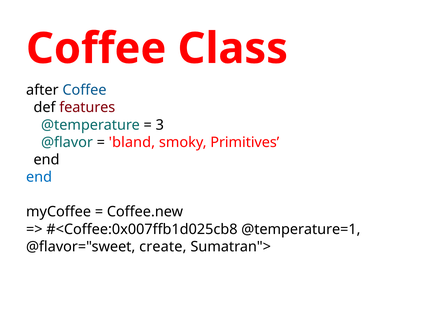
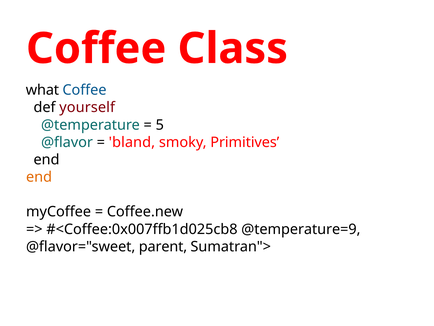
after: after -> what (42, 90)
features: features -> yourself (87, 107)
3: 3 -> 5 (160, 125)
end colour: blue -> orange (39, 177)
@temperature=1: @temperature=1 -> @temperature=9 (301, 229)
create: create -> parent (163, 246)
